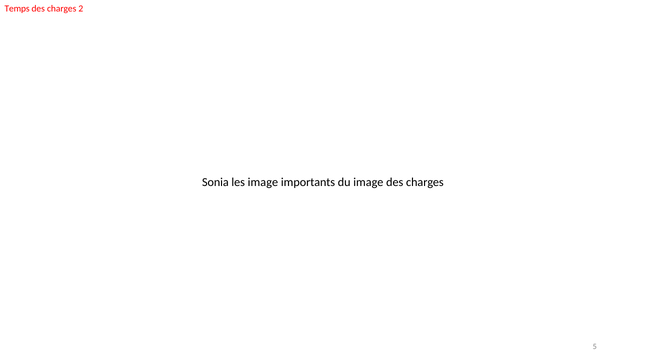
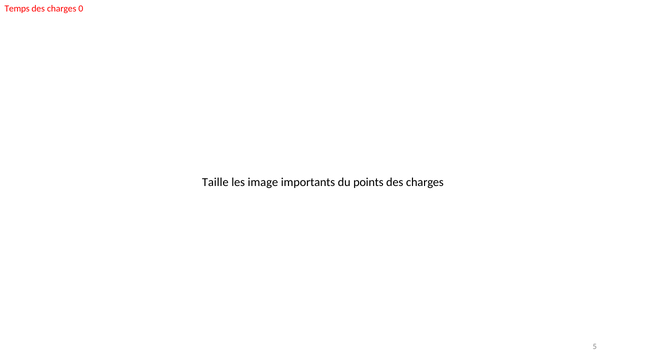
2: 2 -> 0 (81, 9)
Sonia: Sonia -> Taille (215, 182)
du image: image -> points (368, 182)
